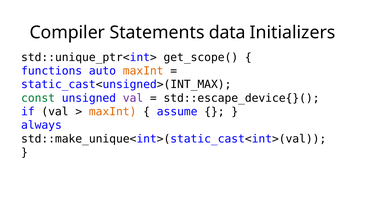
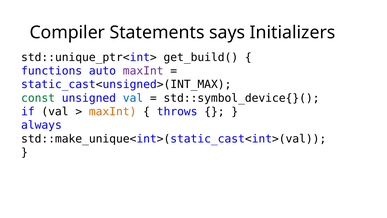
data: data -> says (227, 33)
get_scope(: get_scope( -> get_build( (201, 57)
maxInt colour: orange -> purple (143, 71)
val colour: purple -> blue (133, 98)
std::escape_device{}(: std::escape_device{}( -> std::symbol_device{}( (242, 98)
assume: assume -> throws (177, 111)
